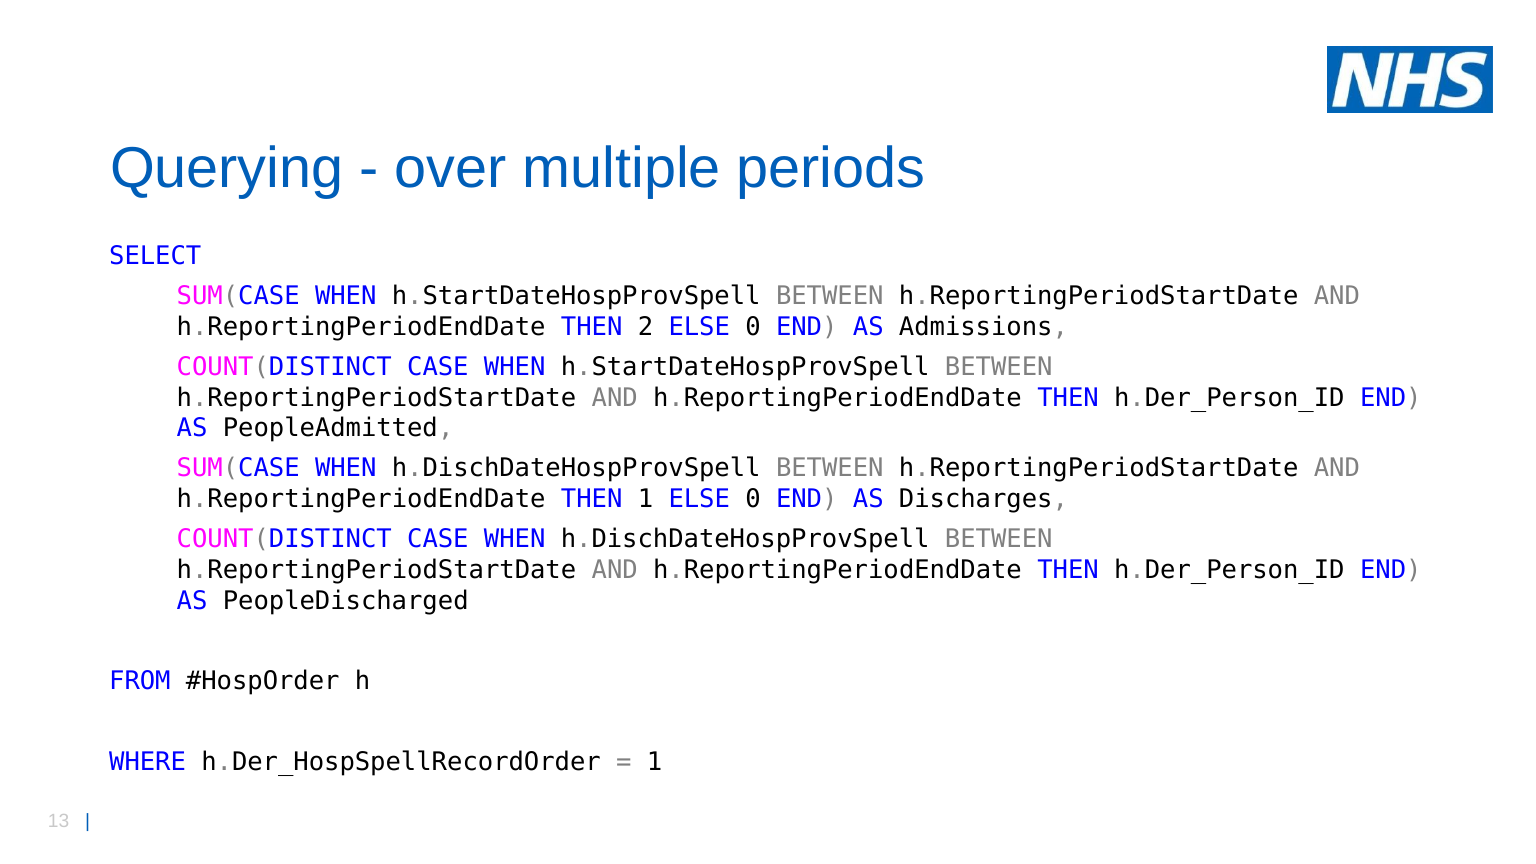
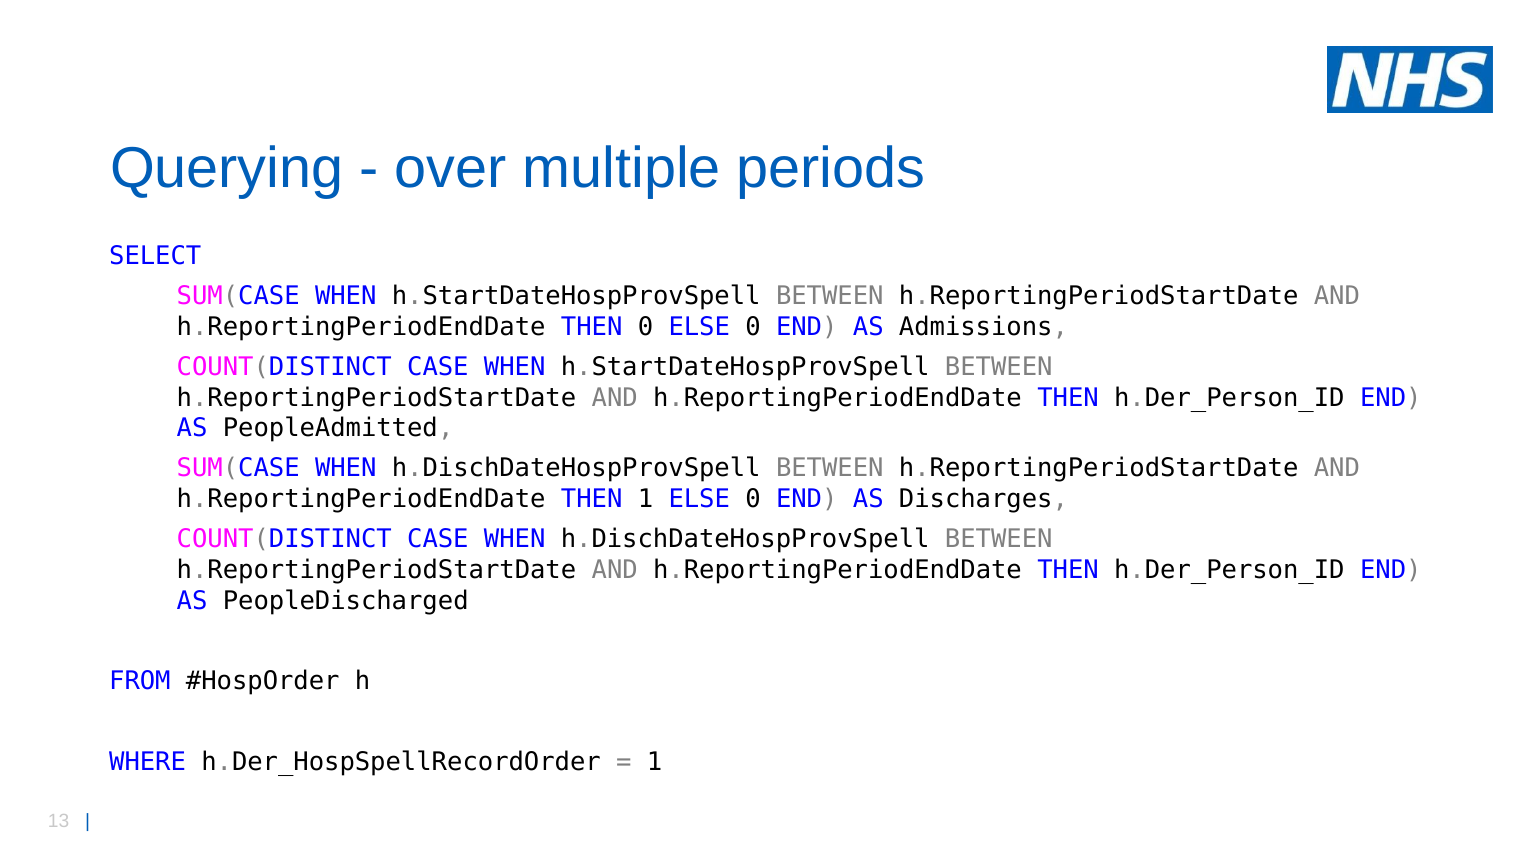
THEN 2: 2 -> 0 (646, 327)
